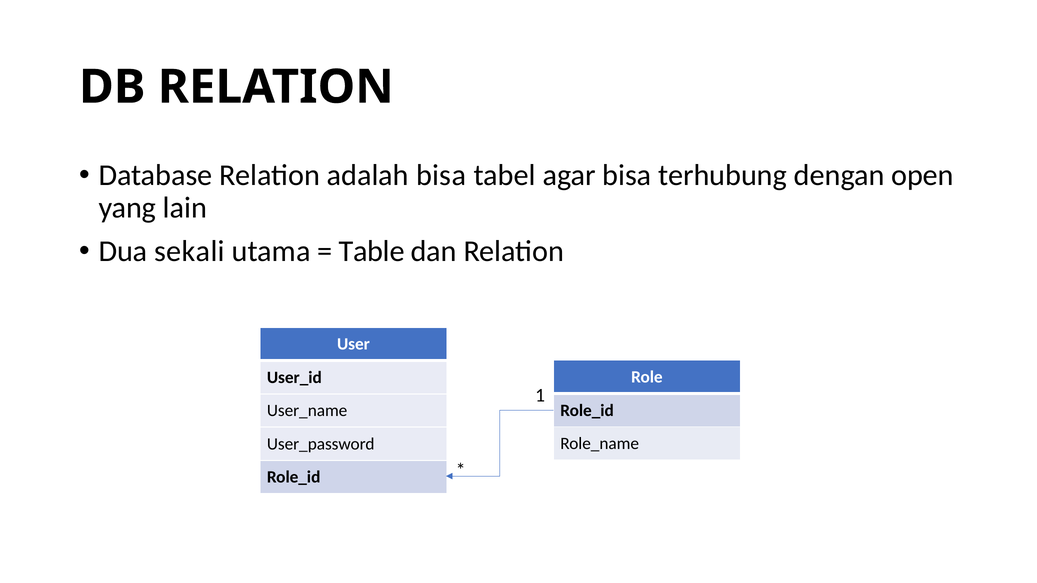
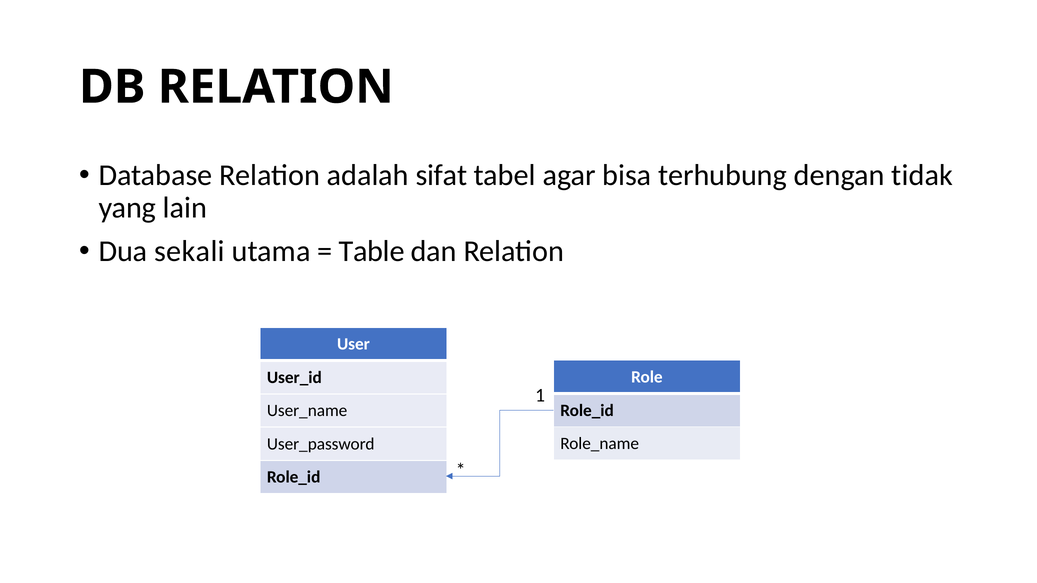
adalah bisa: bisa -> sifat (441, 175)
open: open -> tidak (922, 175)
